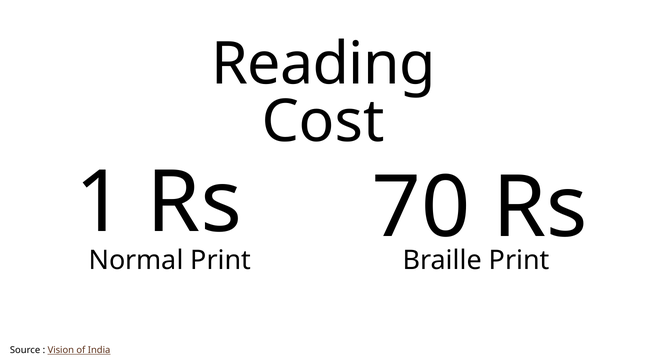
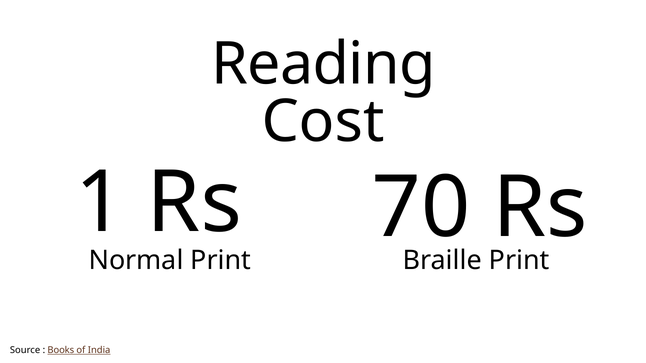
Vision: Vision -> Books (61, 350)
